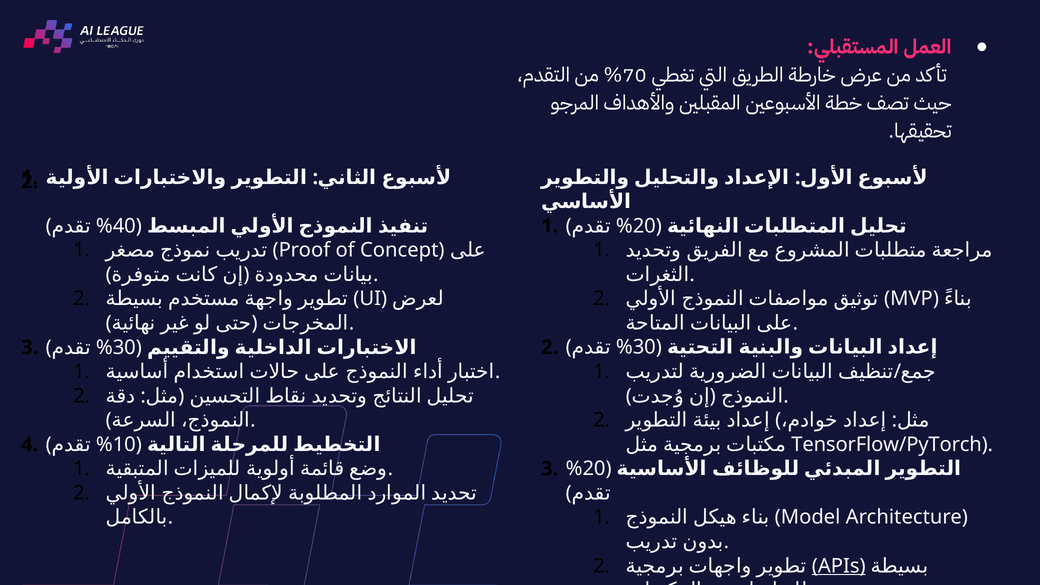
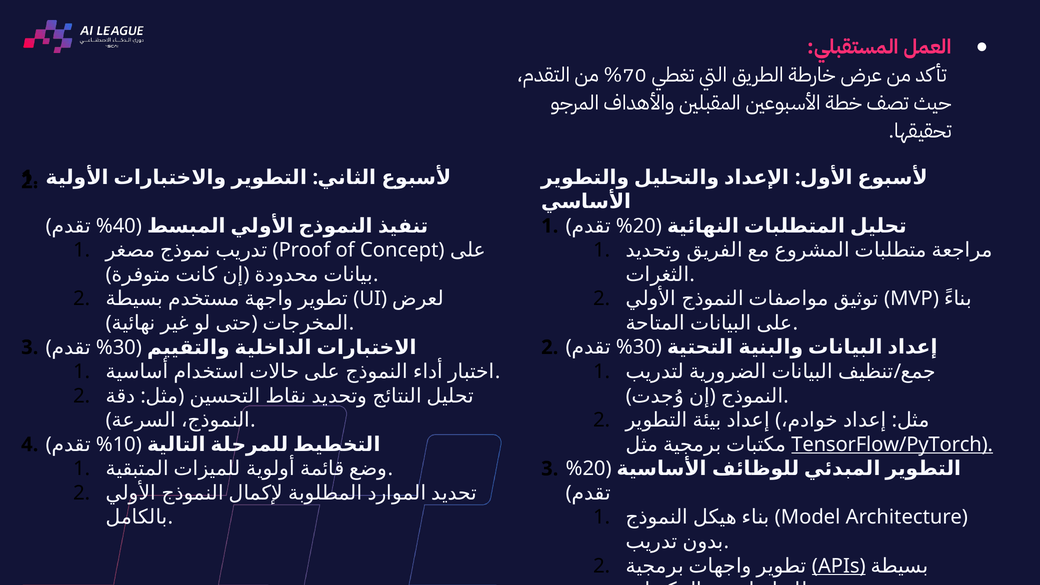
TensorFlow/PyTorch underline: none -> present (892, 444)
